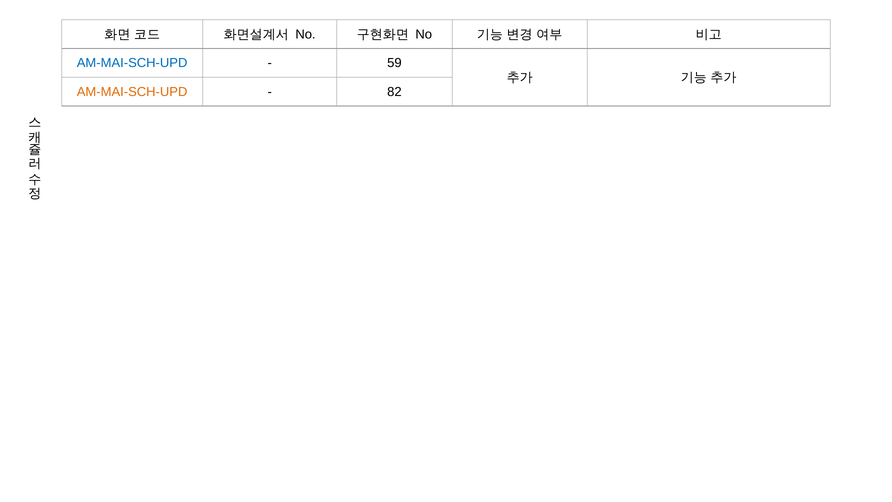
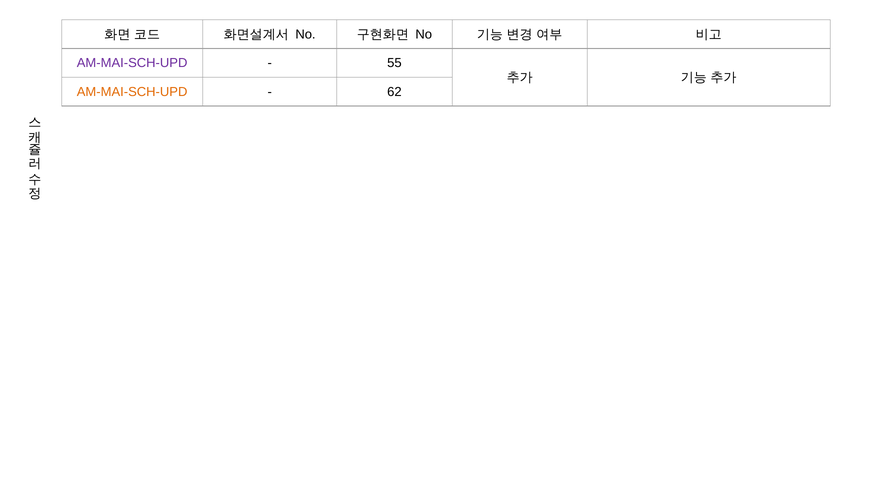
AM-MAI-SCH-UPD colour: blue -> purple (132, 63)
59: 59 -> 55 (394, 63)
82: 82 -> 62 (394, 92)
